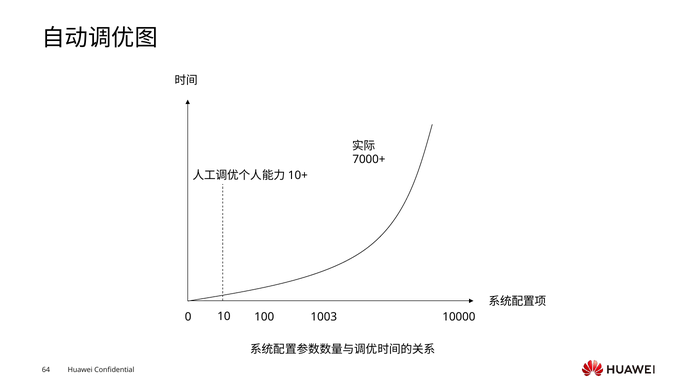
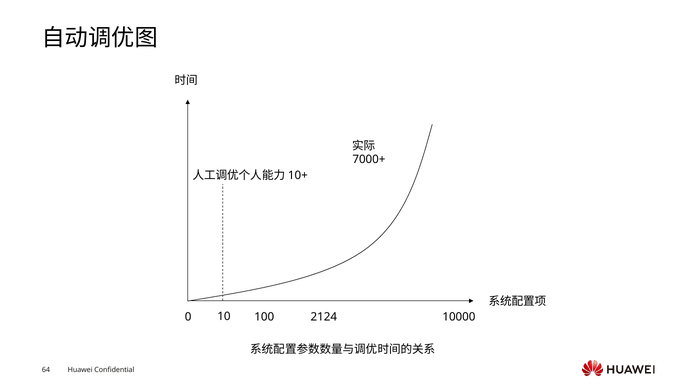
1003: 1003 -> 2124 (324, 317)
